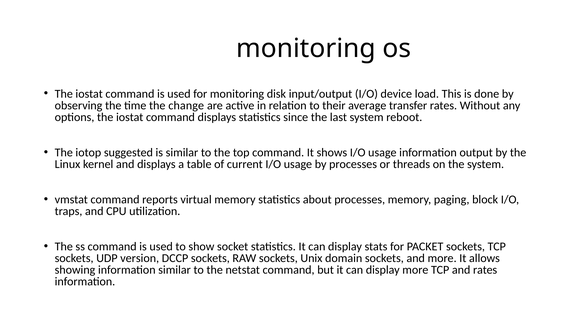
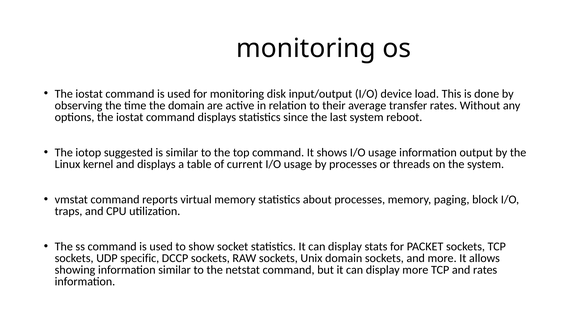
the change: change -> domain (186, 105)
version: version -> specific (140, 258)
